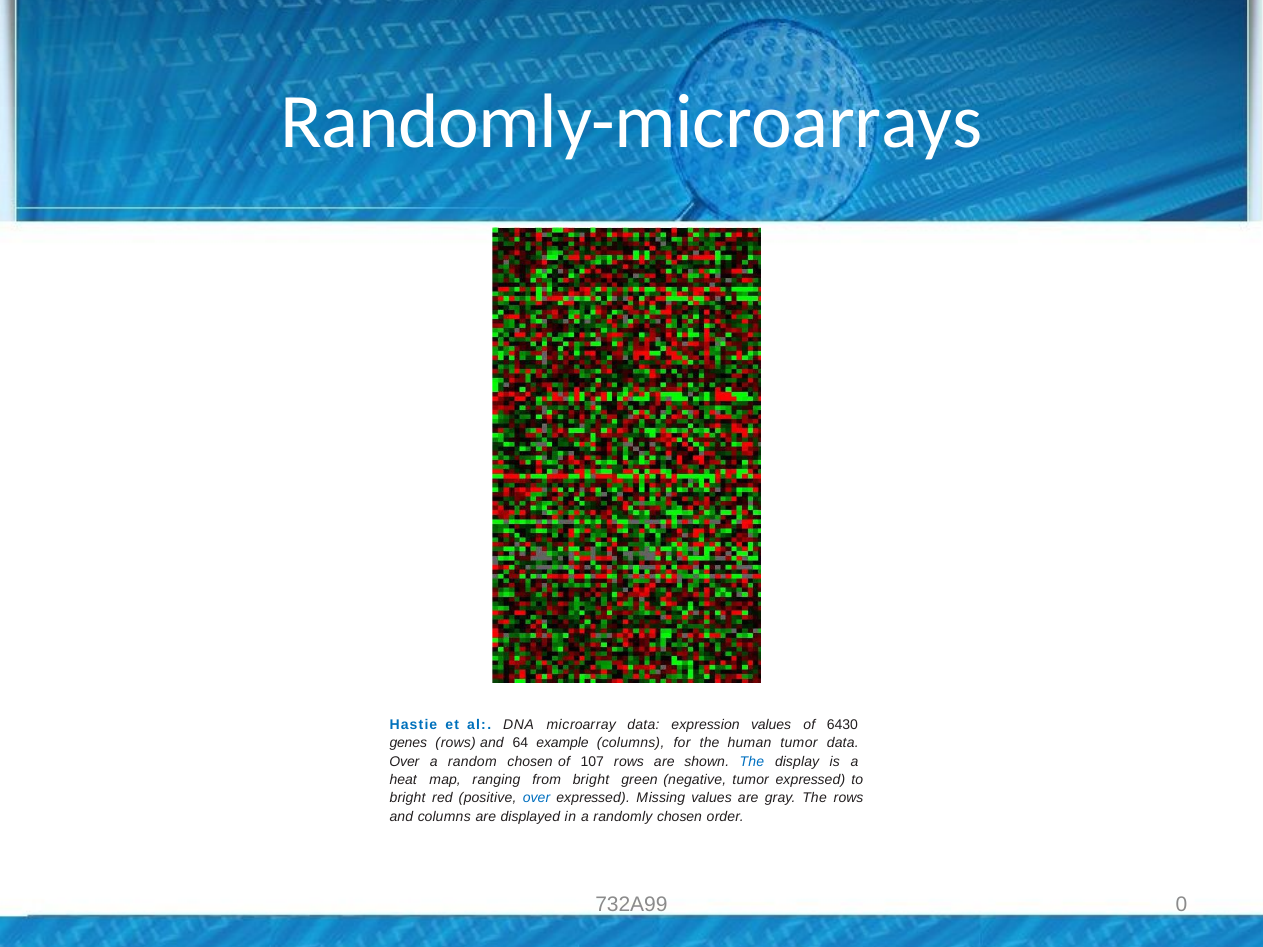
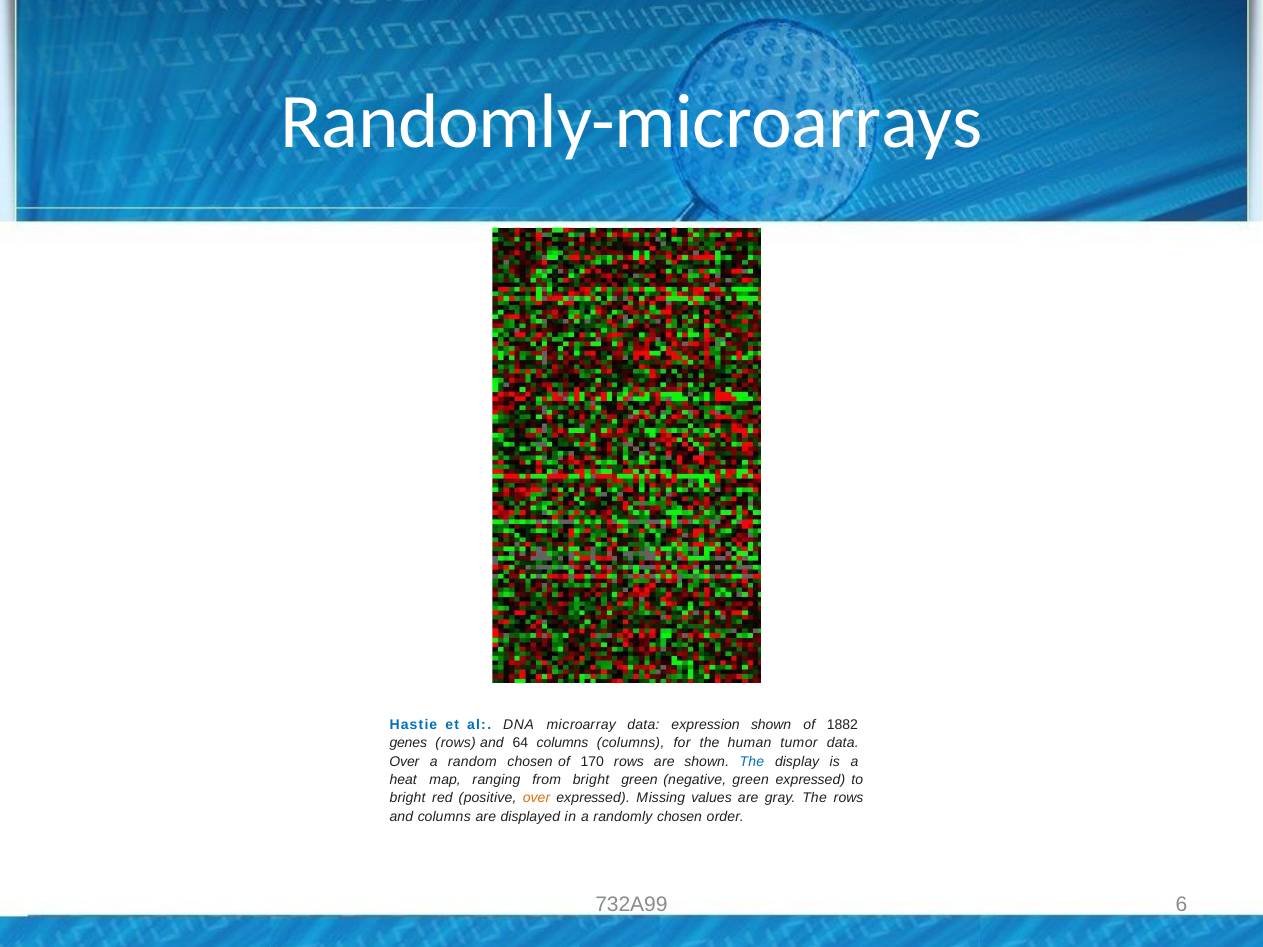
expression values: values -> shown (771, 725)
6430: 6430 -> 1882 (842, 725)
64 example: example -> columns (562, 743)
107: 107 -> 170 (592, 762)
negative tumor: tumor -> green (751, 780)
over colour: blue -> orange (537, 798)
0: 0 -> 6 (1181, 905)
